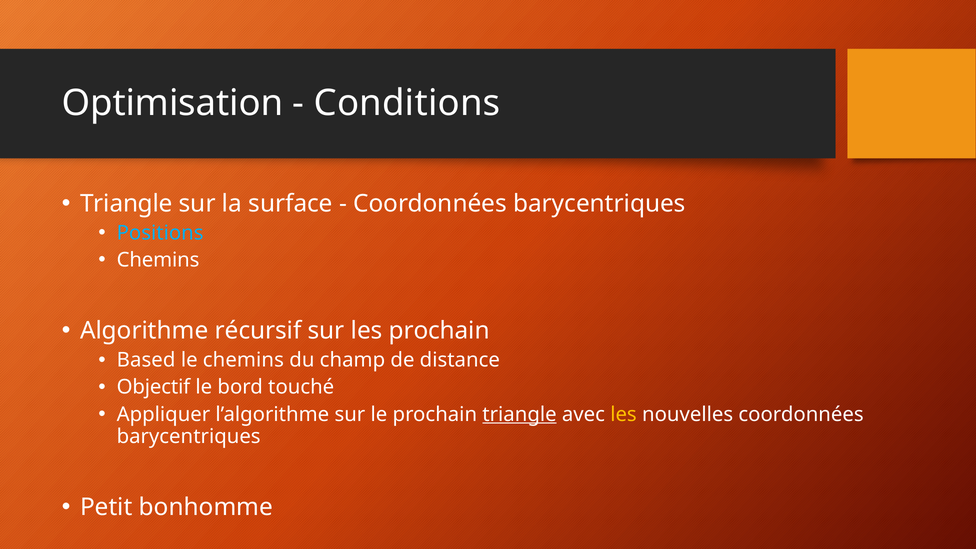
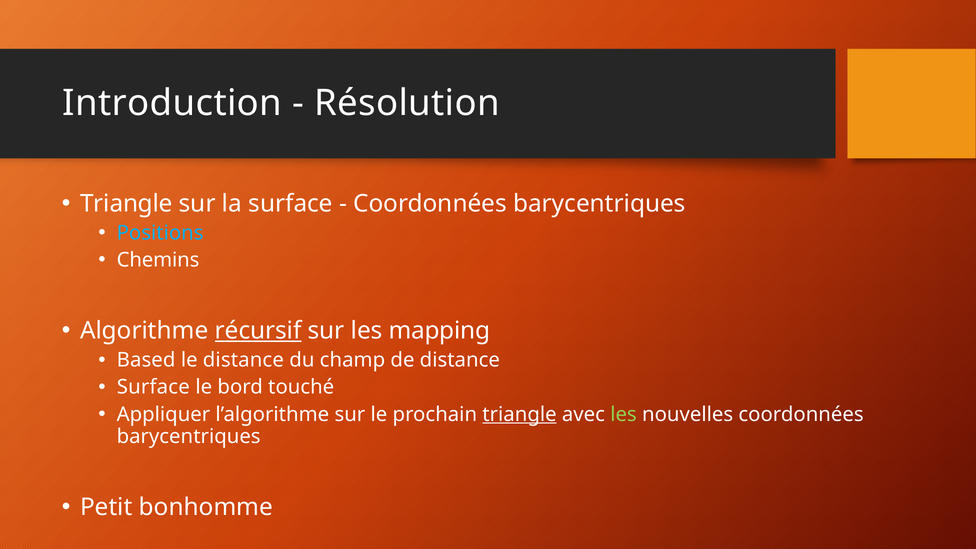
Optimisation: Optimisation -> Introduction (172, 103)
Conditions: Conditions -> Résolution (407, 103)
récursif underline: none -> present (258, 331)
les prochain: prochain -> mapping (439, 331)
le chemins: chemins -> distance (243, 360)
Objectif: Objectif -> Surface (153, 387)
les colour: yellow -> light green (624, 414)
